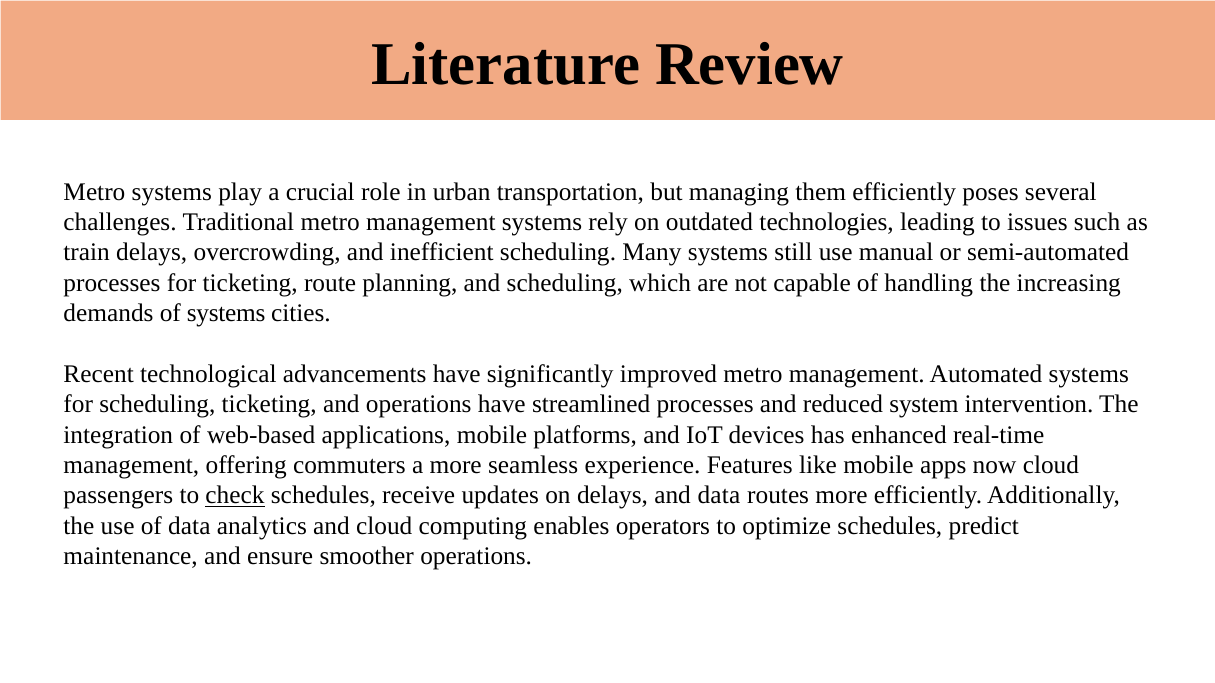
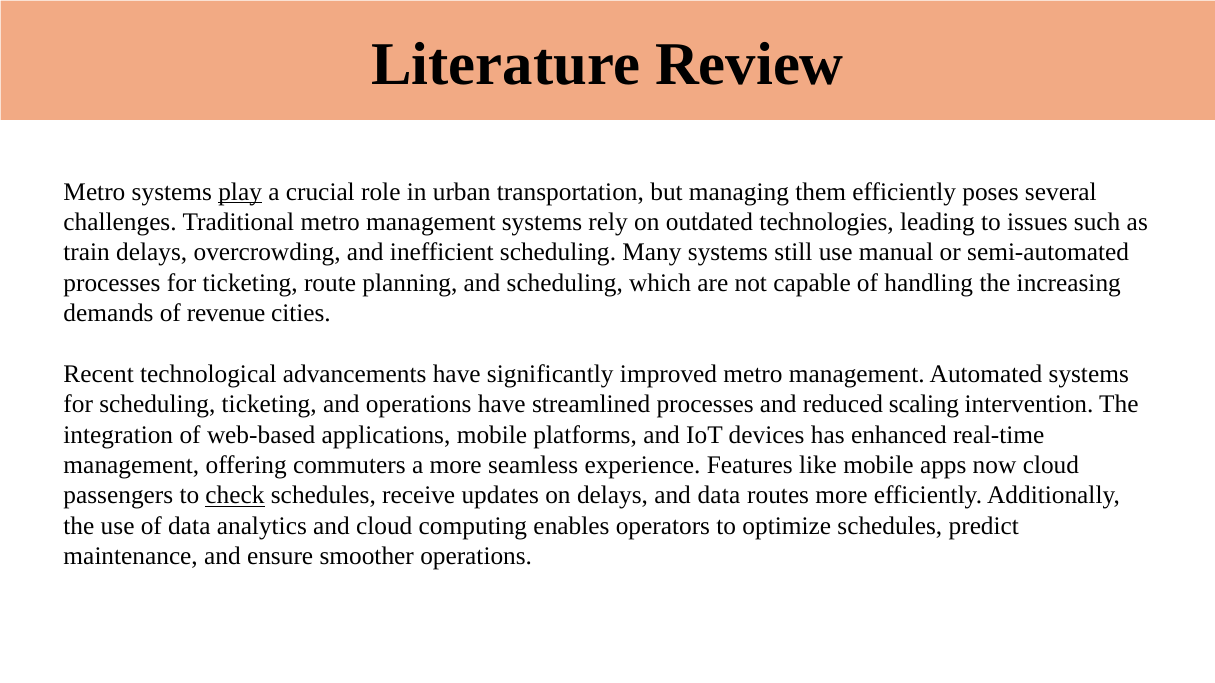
play underline: none -> present (240, 192)
of systems: systems -> revenue (226, 313)
system: system -> scaling (924, 405)
